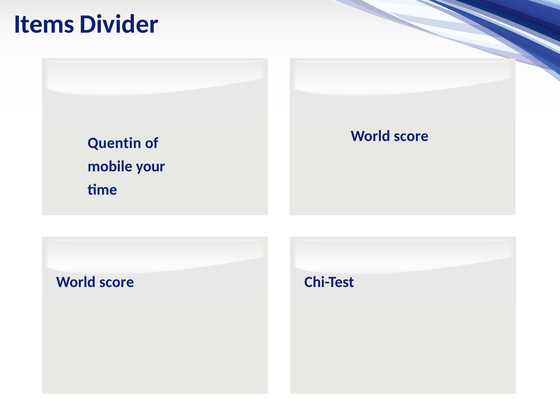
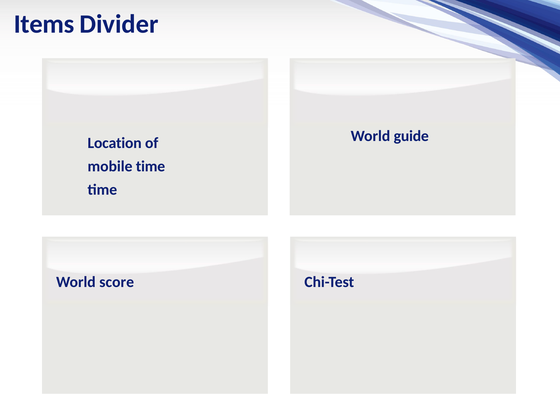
score: score -> guide (411, 136)
Quentin: Quentin -> Location (115, 143)
mobile your: your -> time (150, 166)
